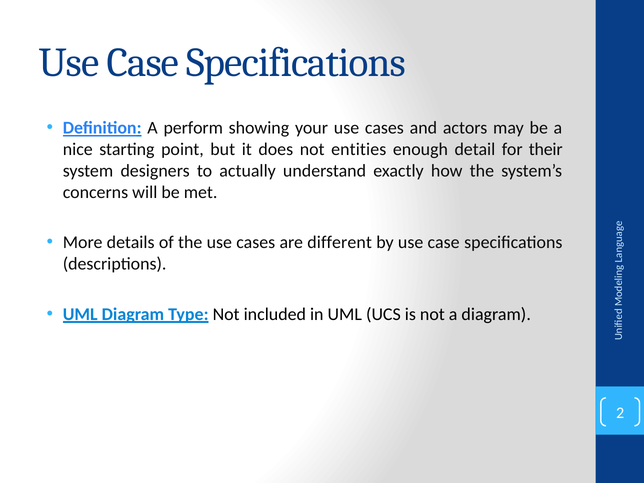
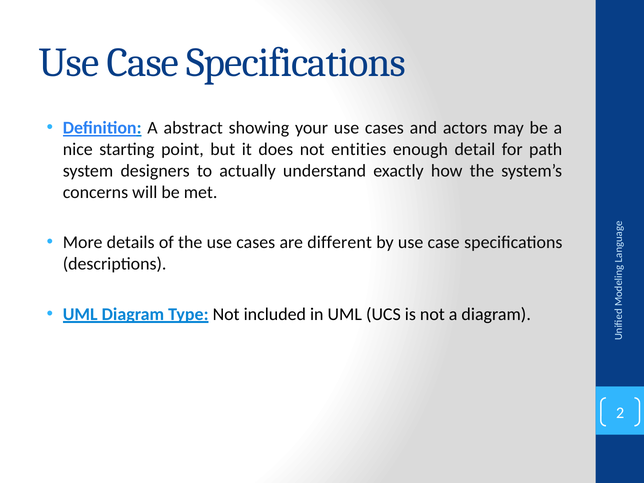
perform: perform -> abstract (193, 128)
their: their -> path (546, 149)
